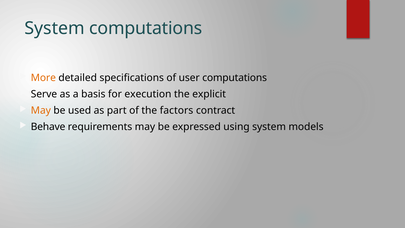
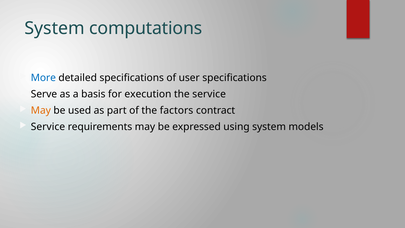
More colour: orange -> blue (43, 78)
user computations: computations -> specifications (235, 78)
the explicit: explicit -> service (209, 94)
Behave: Behave -> Service (48, 127)
